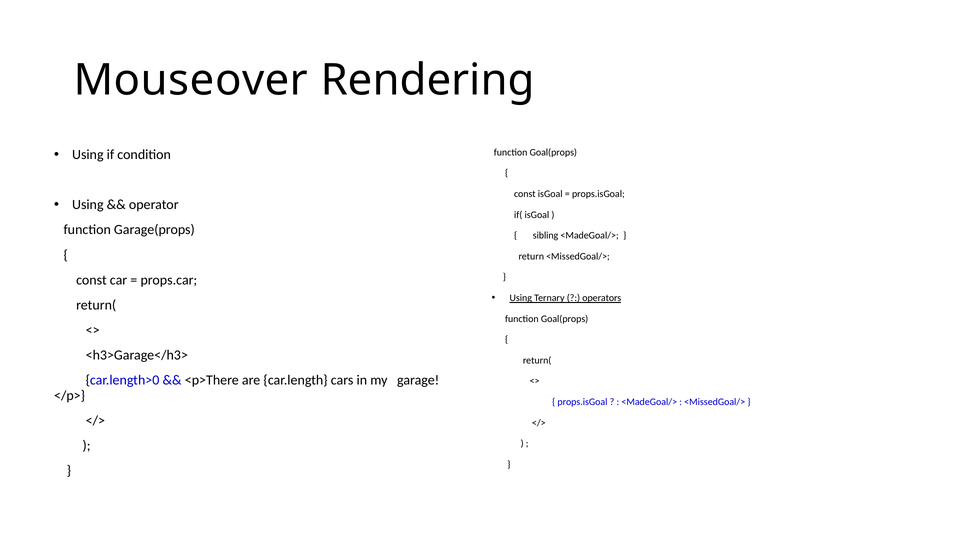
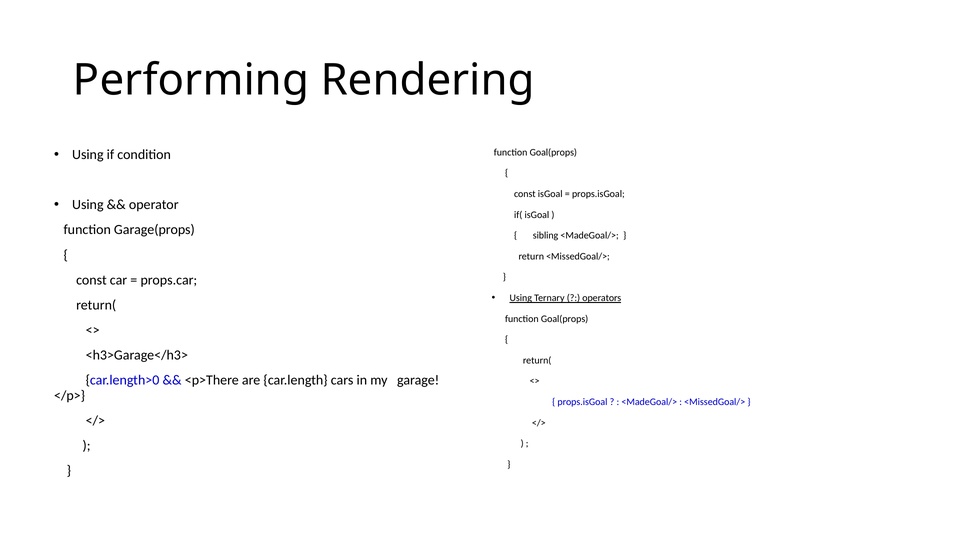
Mouseover: Mouseover -> Performing (191, 80)
